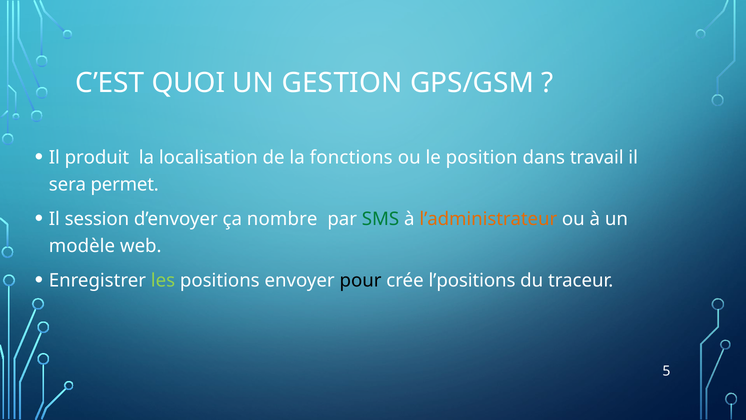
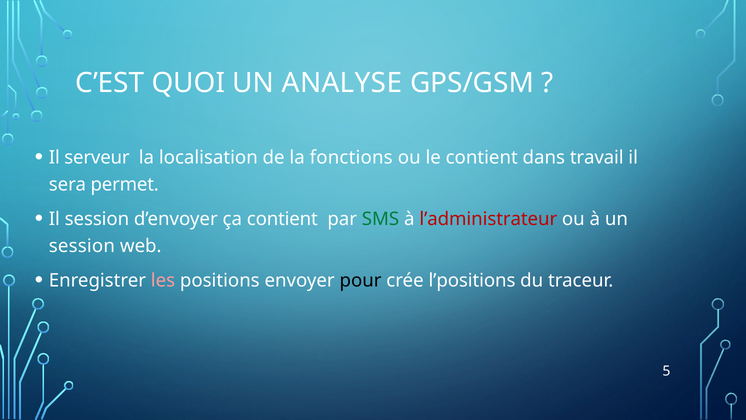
GESTION: GESTION -> ANALYSE (342, 83)
produit: produit -> serveur (97, 157)
le position: position -> contient (482, 157)
ça nombre: nombre -> contient (282, 219)
l’administrateur colour: orange -> red (488, 219)
modèle: modèle -> session (82, 246)
les colour: light green -> pink (163, 280)
